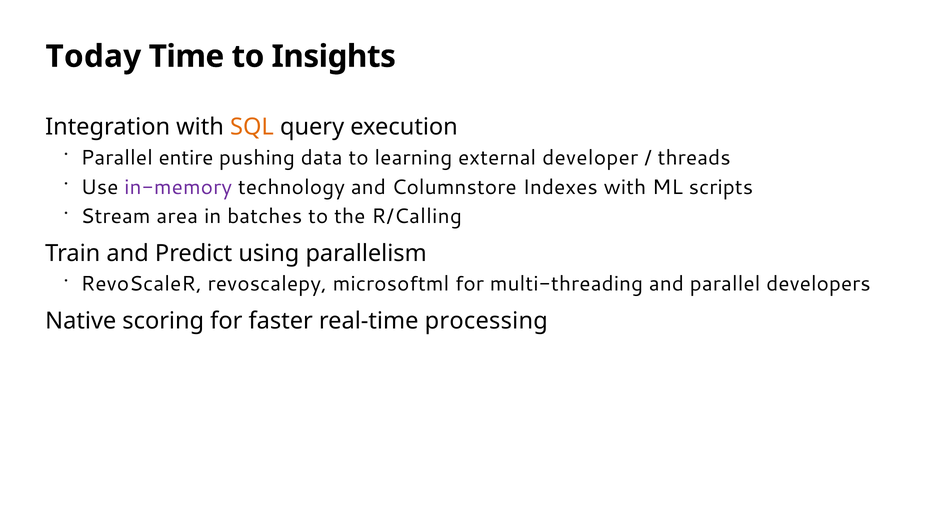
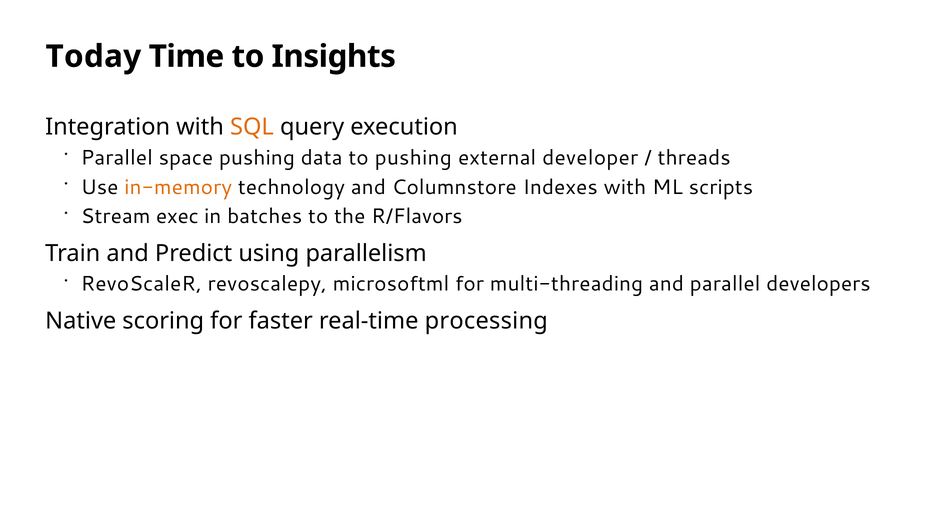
entire: entire -> space (186, 158)
to learning: learning -> pushing (413, 158)
in-memory colour: purple -> orange (178, 187)
area: area -> exec (177, 216)
R/Calling: R/Calling -> R/Flavors (417, 216)
